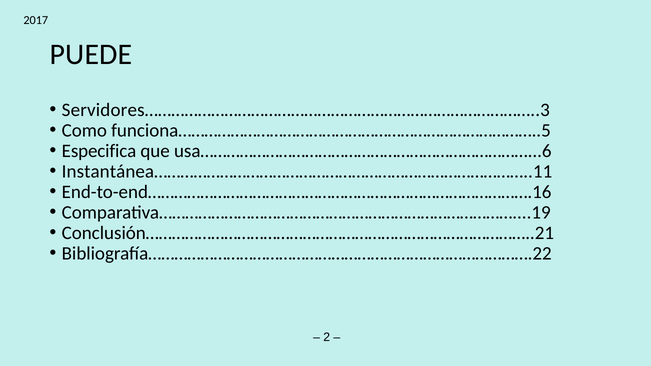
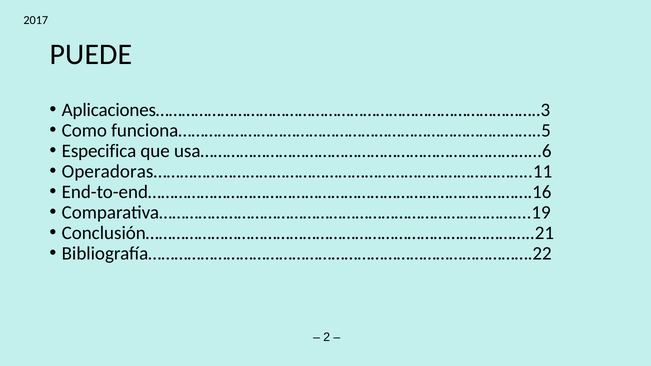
Servidores……………………………………………………………………………..3: Servidores……………………………………………………………………………..3 -> Aplicaciones……………………………………………………………………………..3 (306, 110)
Instantánea…………………………………………………………………………..11: Instantánea…………………………………………………………………………..11 -> Operadoras…………………………………………………………………………..11 (307, 172)
